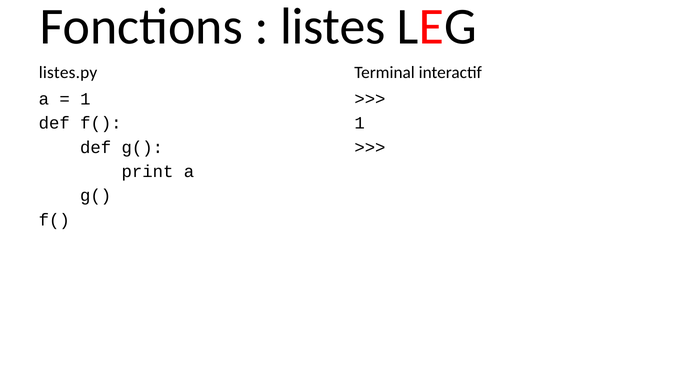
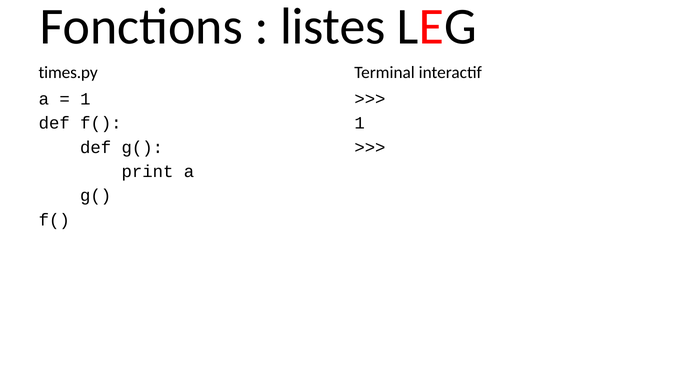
listes.py: listes.py -> times.py (68, 73)
